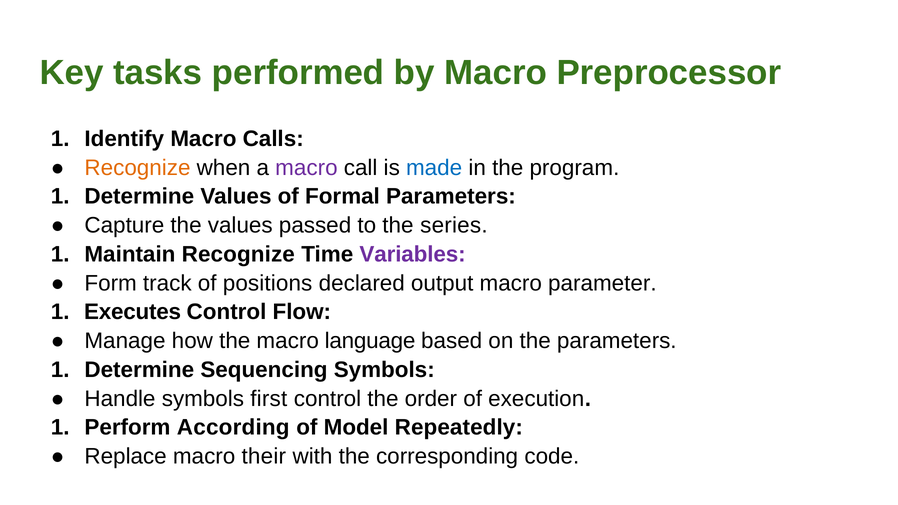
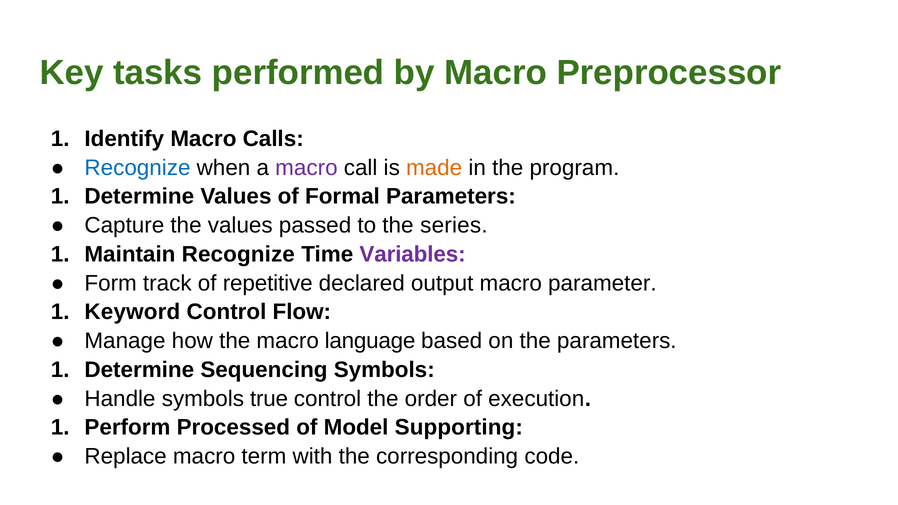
Recognize colour: orange -> blue (137, 168)
made colour: blue -> orange (434, 168)
positions: positions -> repetitive (268, 283)
Executes: Executes -> Keyword (132, 312)
first: first -> true (269, 399)
According: According -> Processed (233, 428)
Repeatedly: Repeatedly -> Supporting (459, 428)
their: their -> term (264, 457)
